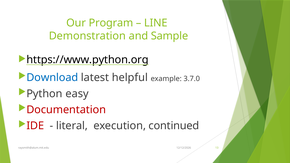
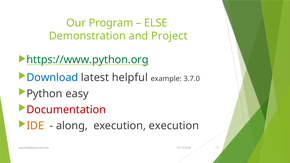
LINE: LINE -> ELSE (156, 23)
Sample: Sample -> Project (169, 36)
https://www.python.org colour: black -> green (87, 60)
IDE colour: red -> orange (35, 126)
literal: literal -> along (72, 126)
execution continued: continued -> execution (174, 126)
